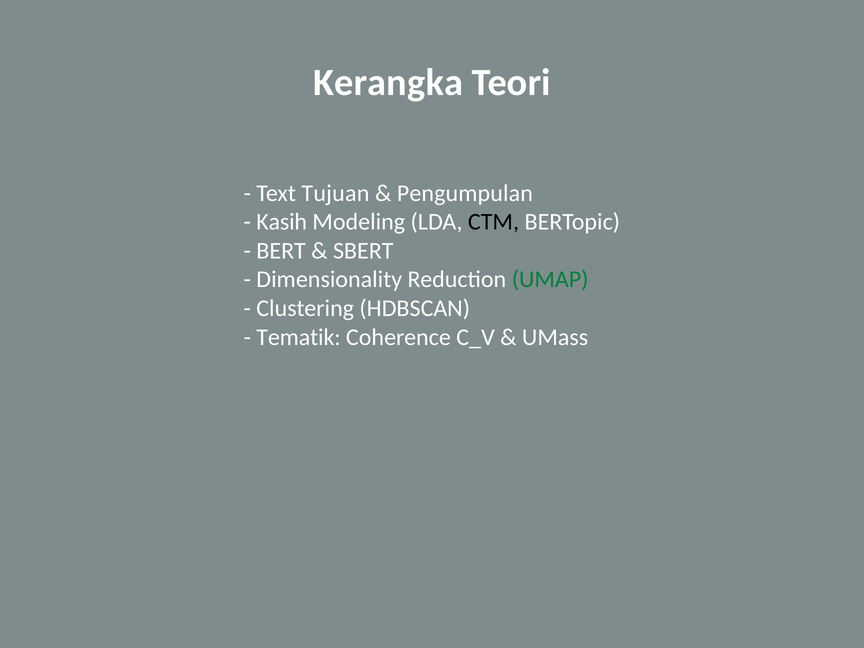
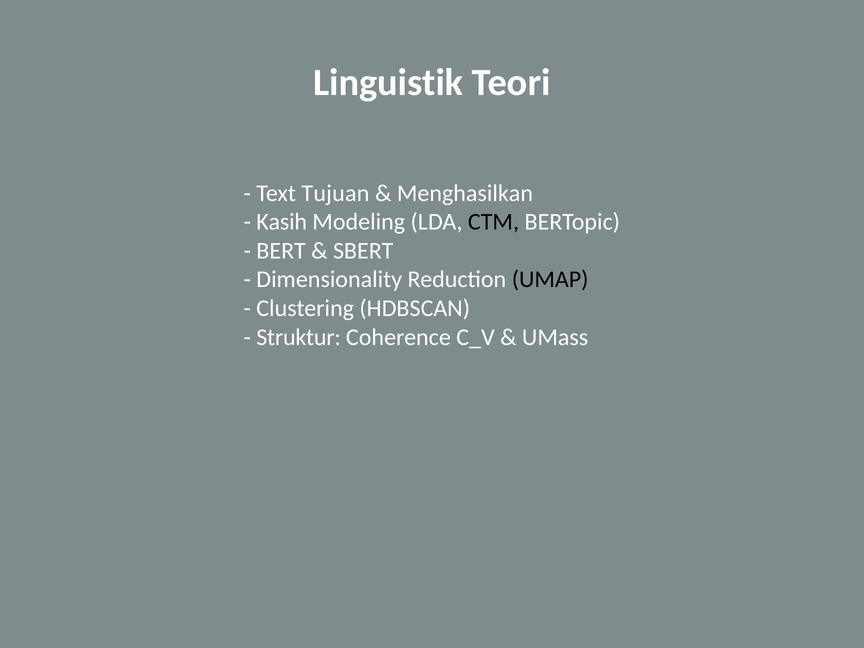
Kerangka: Kerangka -> Linguistik (388, 83)
Pengumpulan: Pengumpulan -> Menghasilkan (465, 193)
UMAP colour: green -> black (550, 280)
Tematik: Tematik -> Struktur (299, 337)
